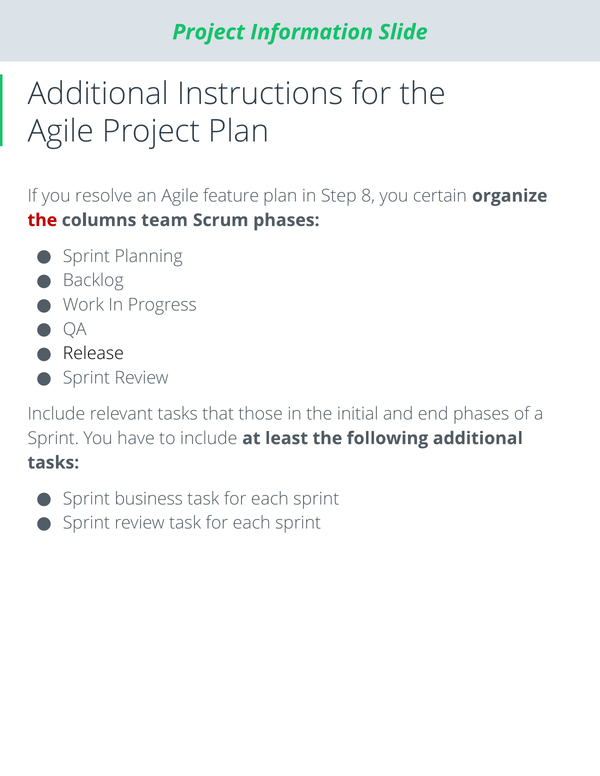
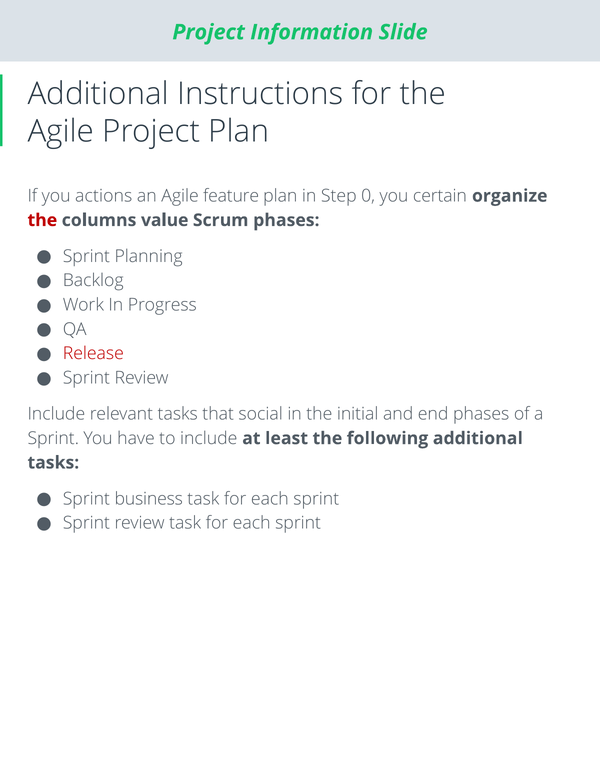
resolve: resolve -> actions (104, 196)
8: 8 -> 0 (368, 196)
team: team -> value (165, 220)
Release colour: black -> red (93, 354)
those: those -> social (261, 414)
